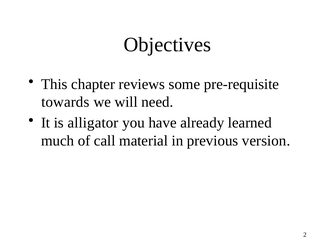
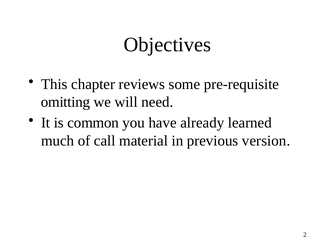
towards: towards -> omitting (65, 102)
alligator: alligator -> common (93, 123)
